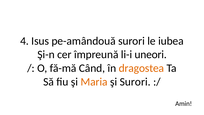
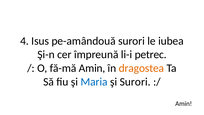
uneori: uneori -> petrec (151, 54)
fă-mă Când: Când -> Amin (92, 68)
Maria colour: orange -> blue (94, 82)
